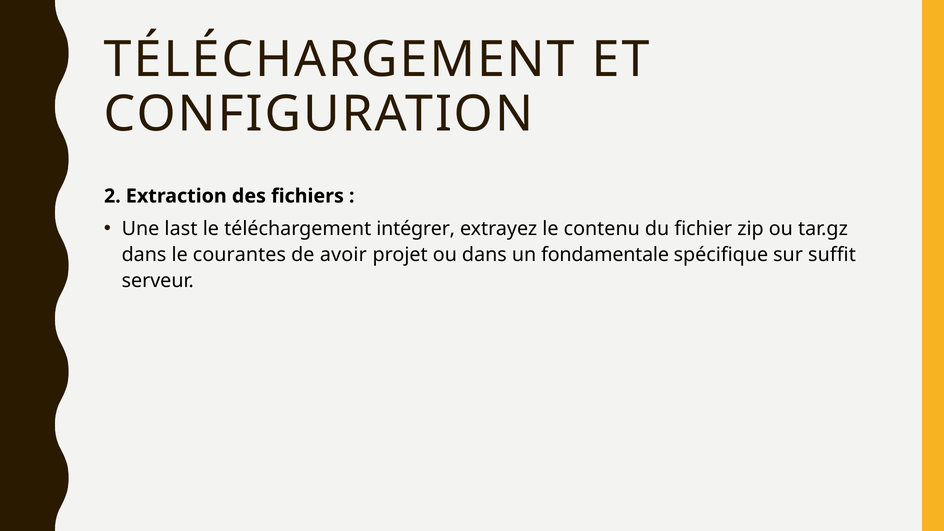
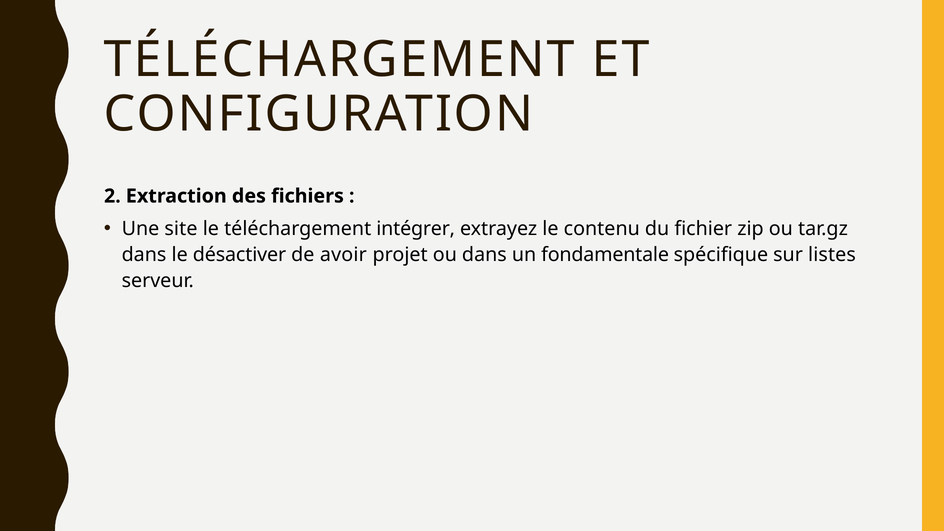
last: last -> site (181, 229)
courantes: courantes -> désactiver (240, 255)
suffit: suffit -> listes (832, 255)
